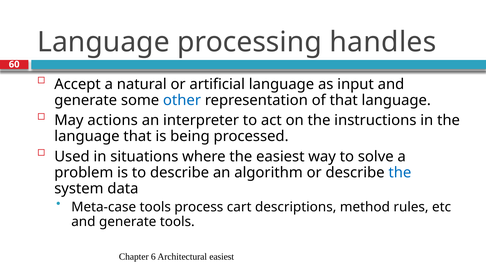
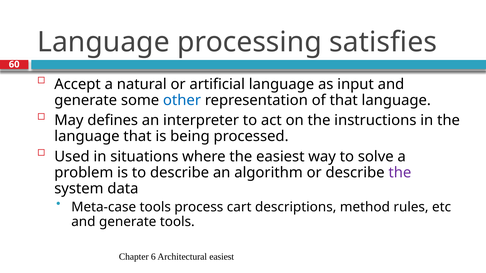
handles: handles -> satisfies (383, 42)
actions: actions -> defines (113, 121)
the colour: blue -> purple (400, 173)
